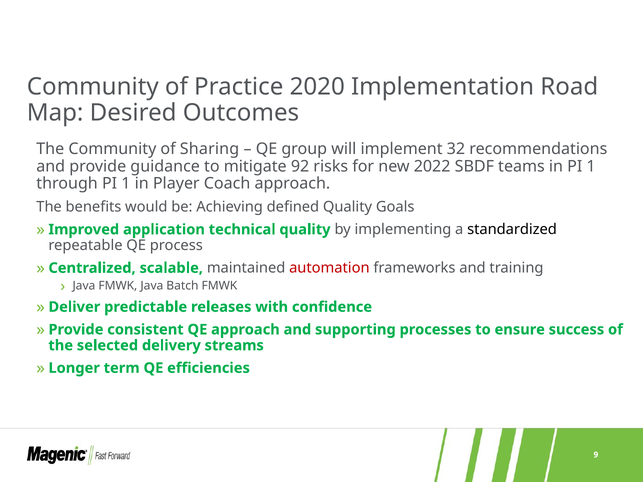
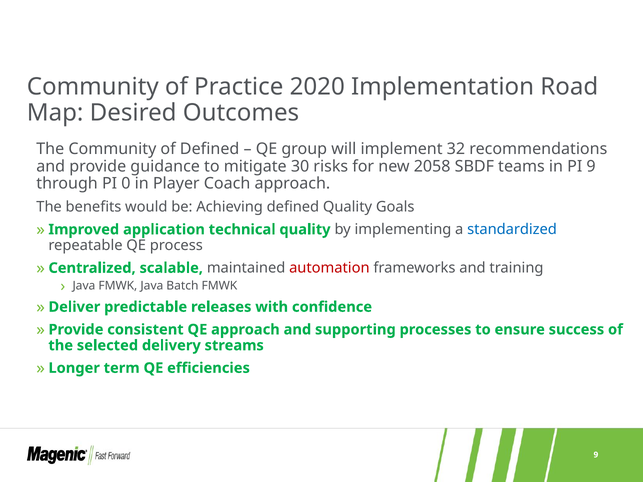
of Sharing: Sharing -> Defined (210, 149)
92: 92 -> 30 (300, 166)
2022: 2022 -> 2058 (432, 166)
in PI 1: 1 -> 9 (591, 166)
through PI 1: 1 -> 0 (126, 184)
standardized colour: black -> blue (512, 230)
